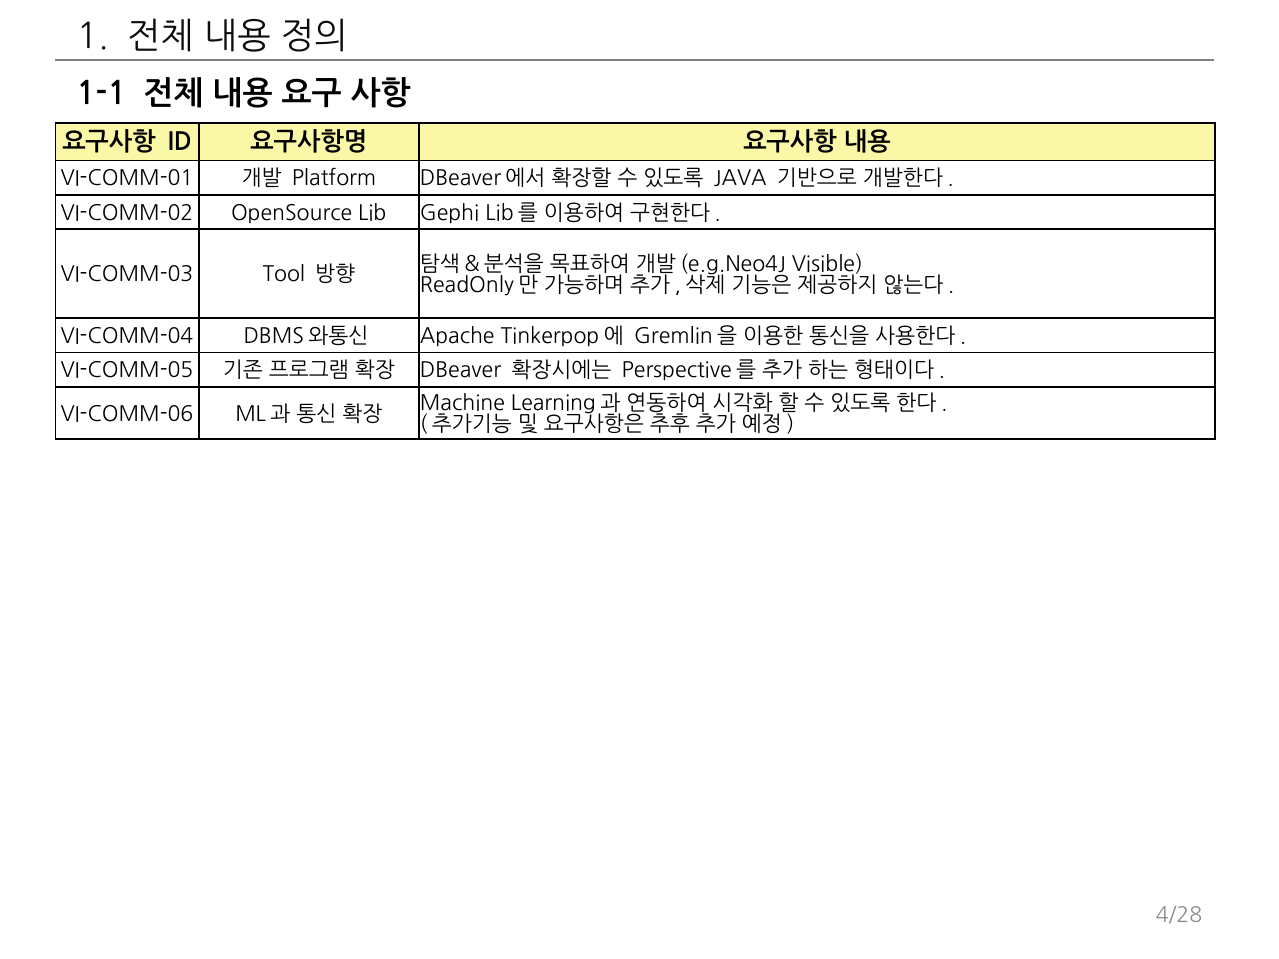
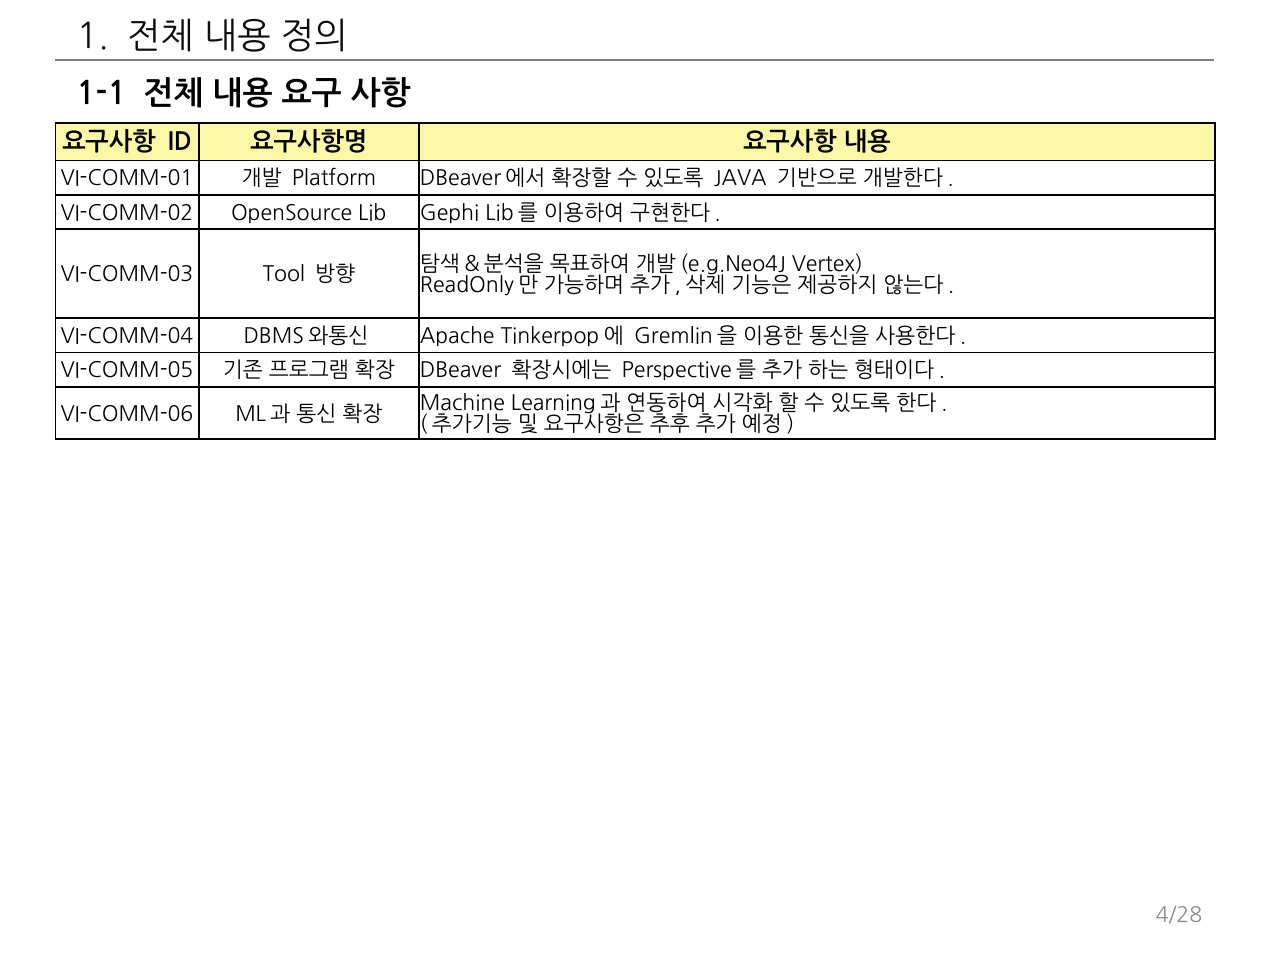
Visible: Visible -> Vertex (827, 264)
